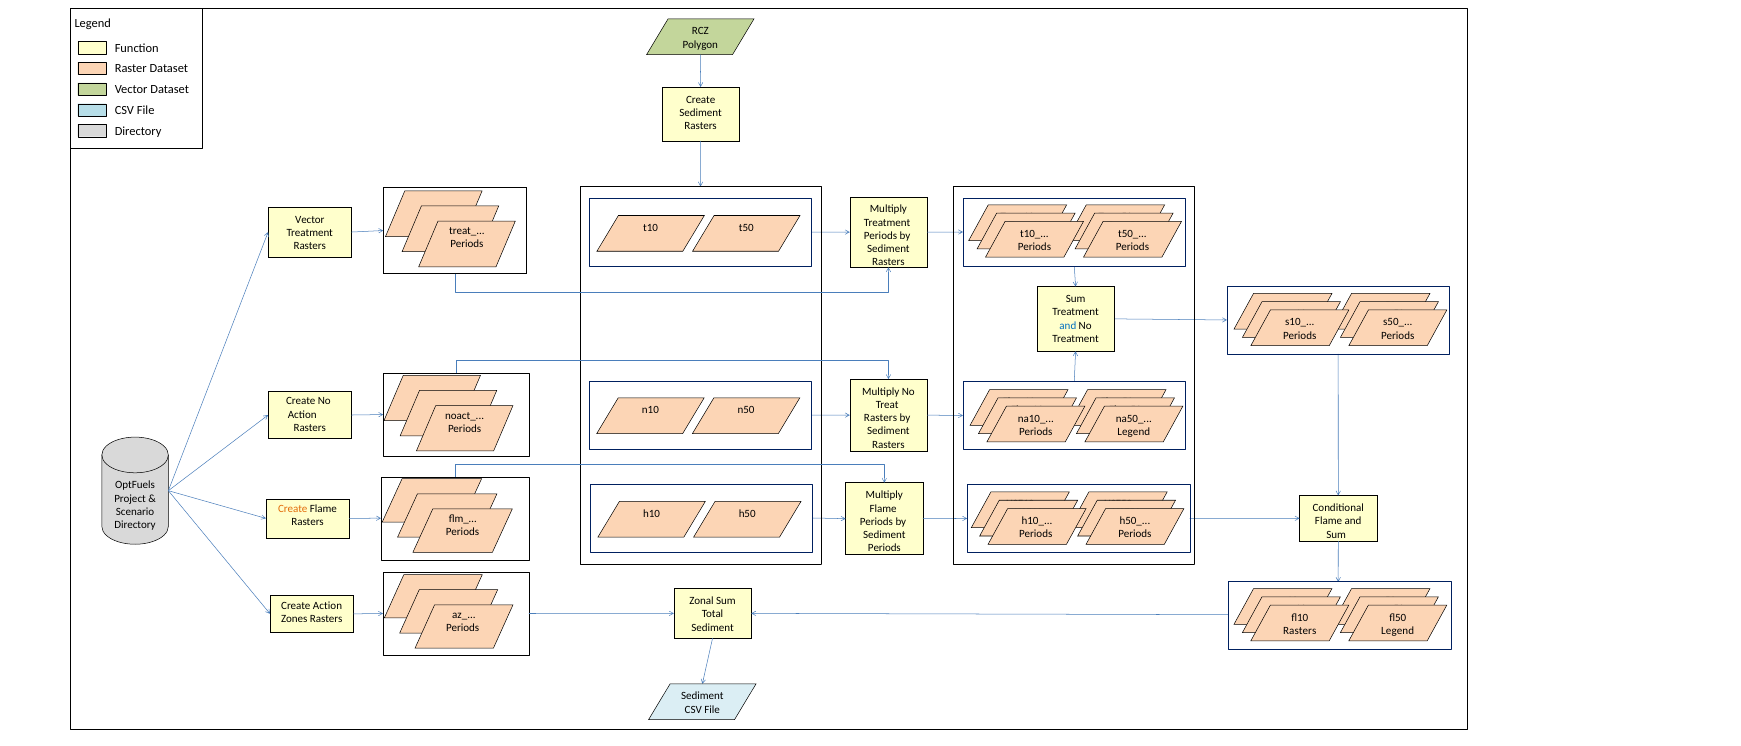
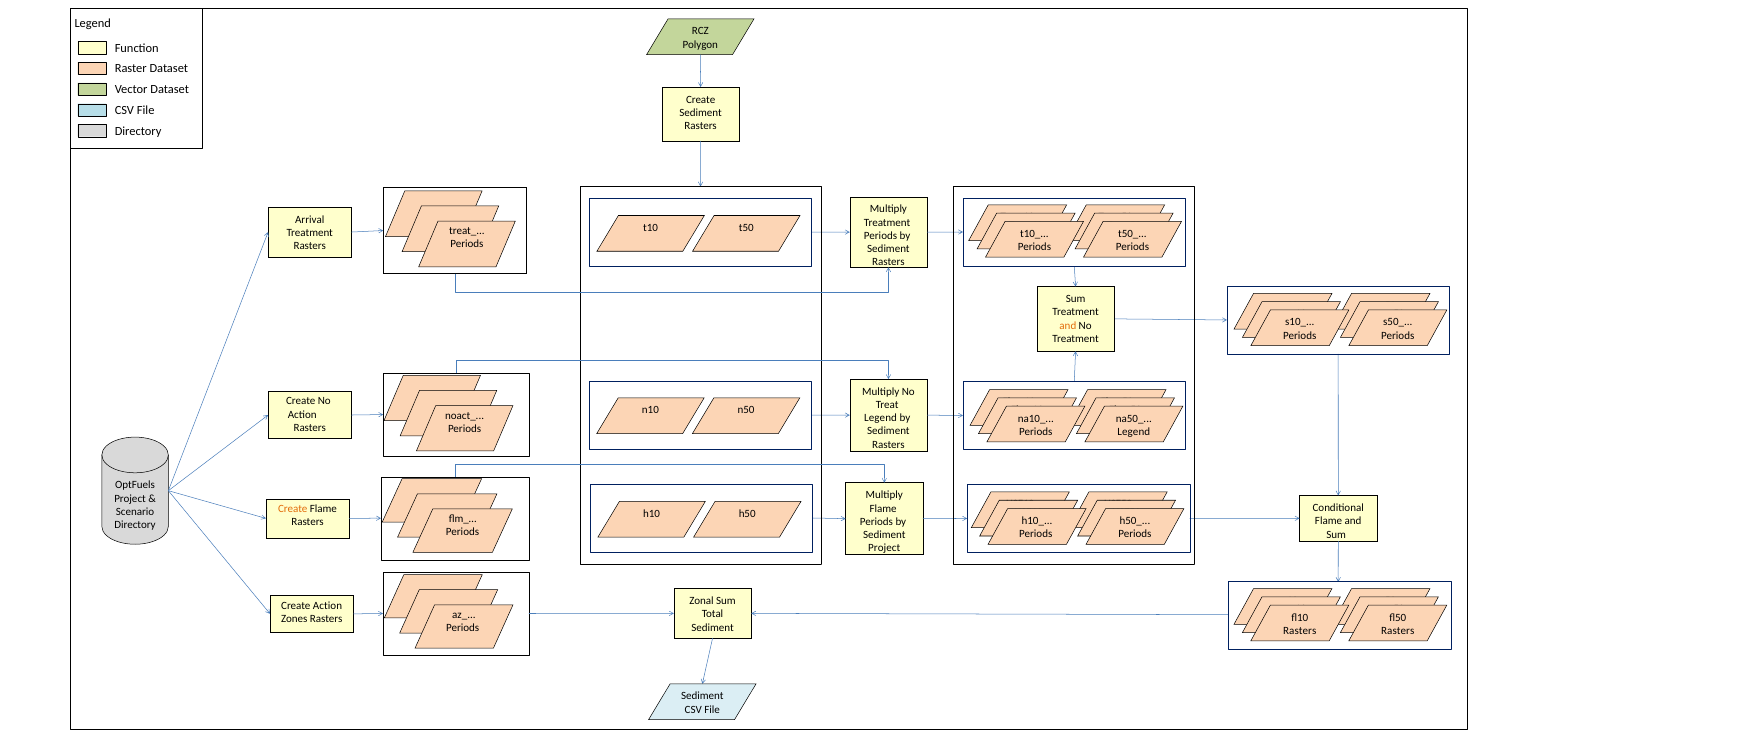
Vector: Vector -> Arrival (310, 220)
and colour: blue -> orange (1068, 325)
Rasters: Rasters -> Legend (881, 418)
Periods: Periods -> Project (884, 548)
Legend: Legend -> Rasters (1398, 631)
